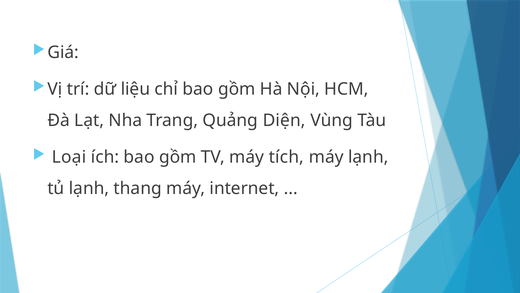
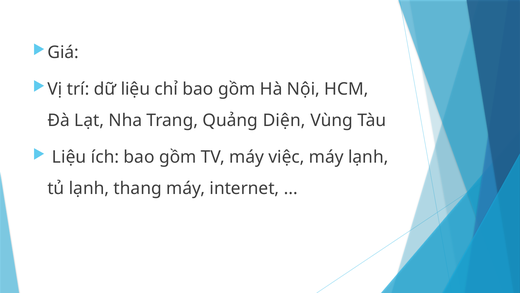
Loại: Loại -> Liệu (69, 157)
tích: tích -> việc (286, 157)
